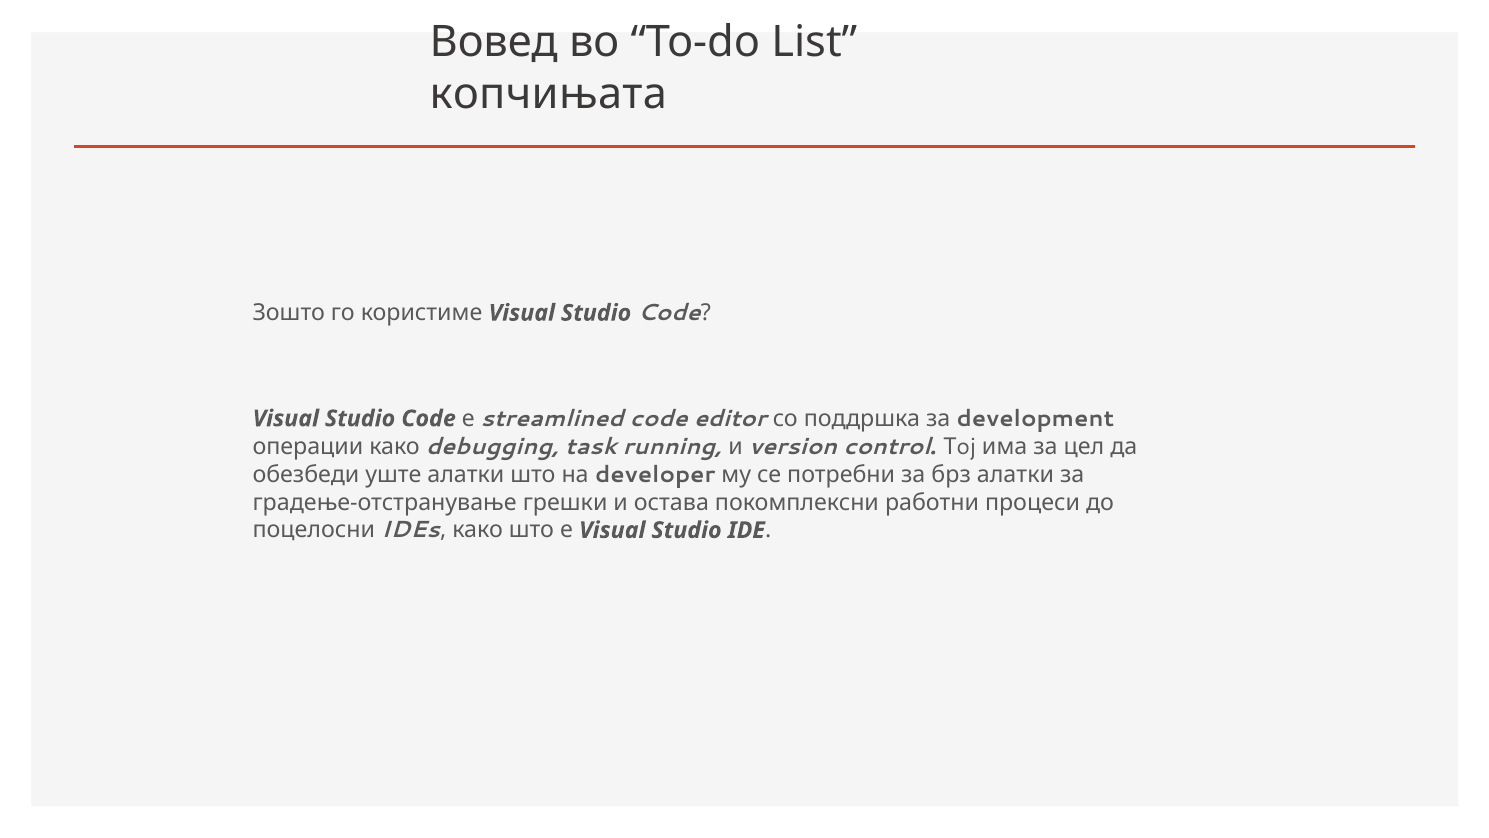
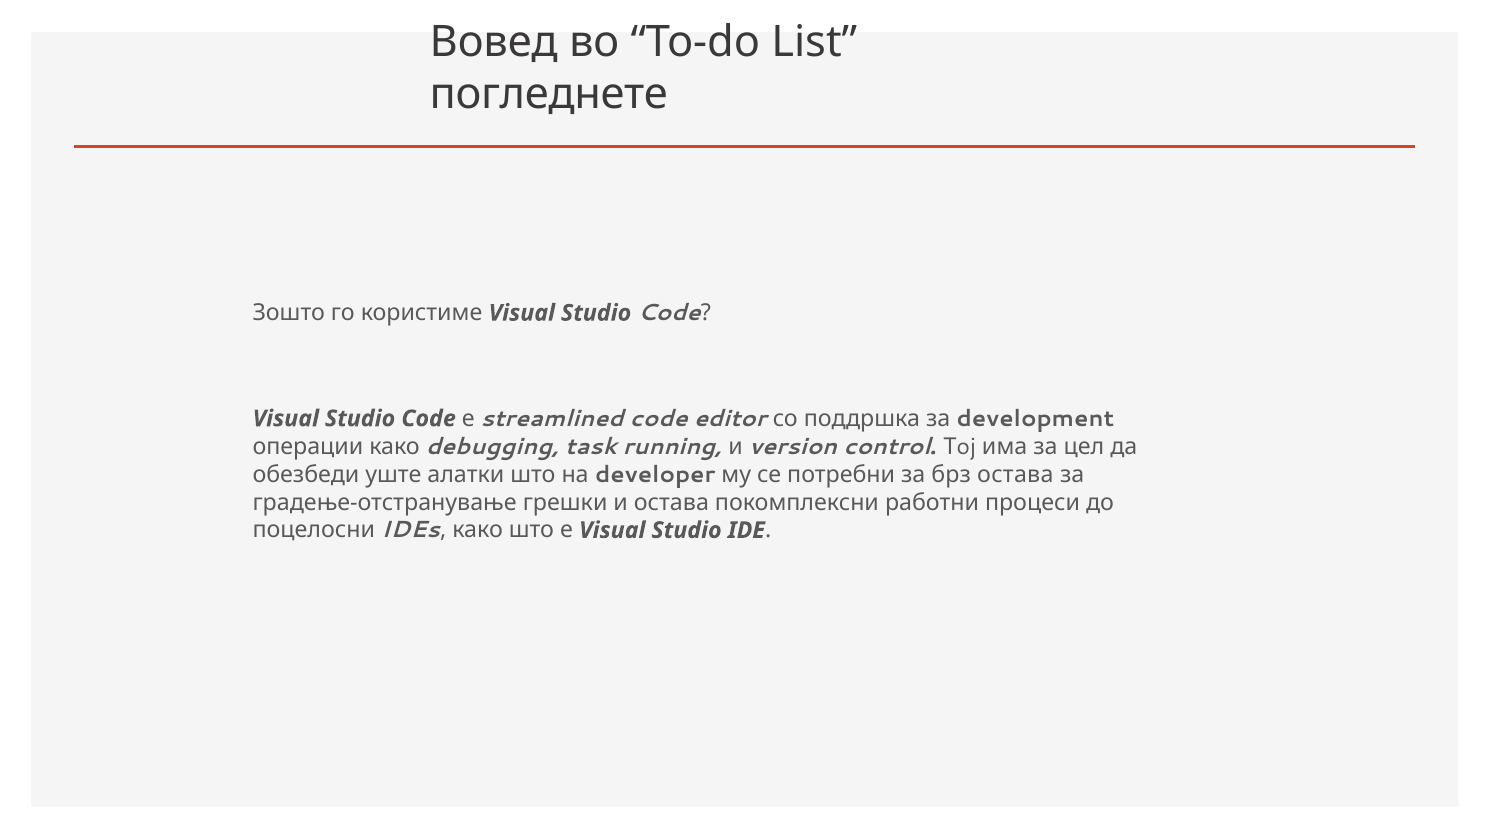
копчињата: копчињата -> погледнете (549, 94)
брз алатки: алатки -> остава (1015, 474)
